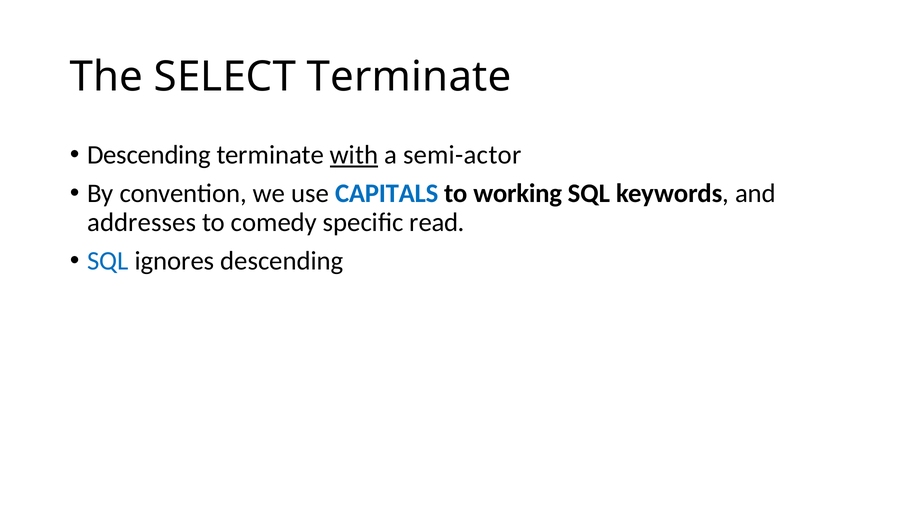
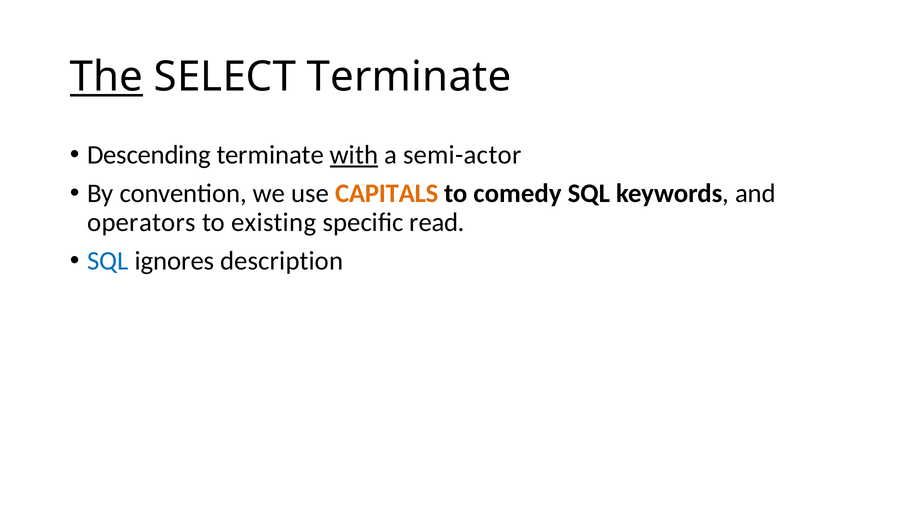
The underline: none -> present (107, 77)
CAPITALS colour: blue -> orange (387, 194)
working: working -> comedy (517, 194)
addresses: addresses -> operators (142, 222)
comedy: comedy -> existing (274, 222)
ignores descending: descending -> description (282, 261)
